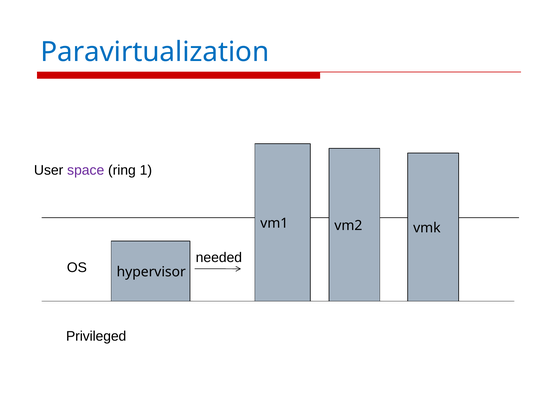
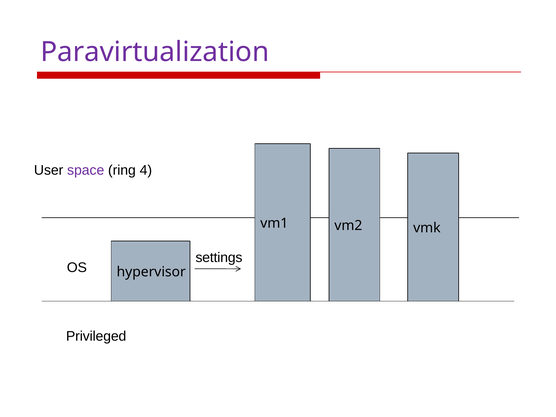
Paravirtualization colour: blue -> purple (155, 52)
1: 1 -> 4 (146, 170)
needed: needed -> settings (219, 258)
